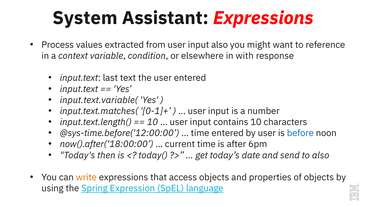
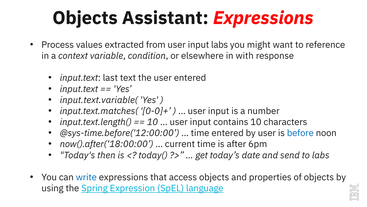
System: System -> Objects (85, 18)
input also: also -> labs (220, 45)
0-1]+: 0-1]+ -> 0-0]+ (156, 111)
to also: also -> labs (321, 155)
write colour: orange -> blue (86, 177)
